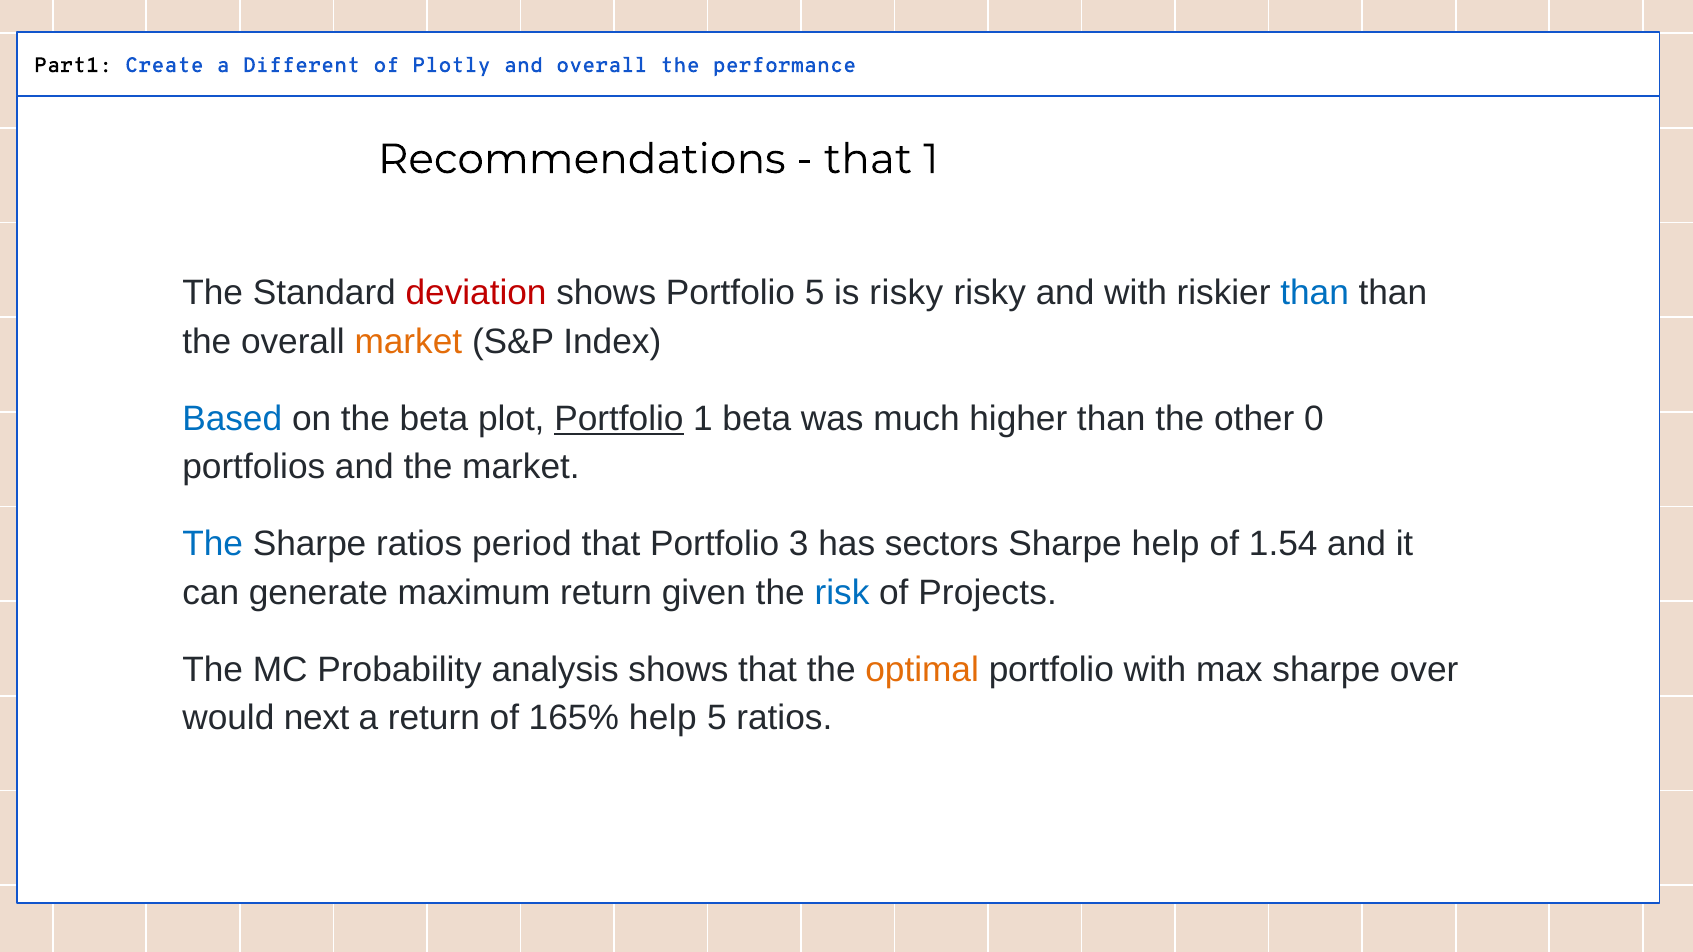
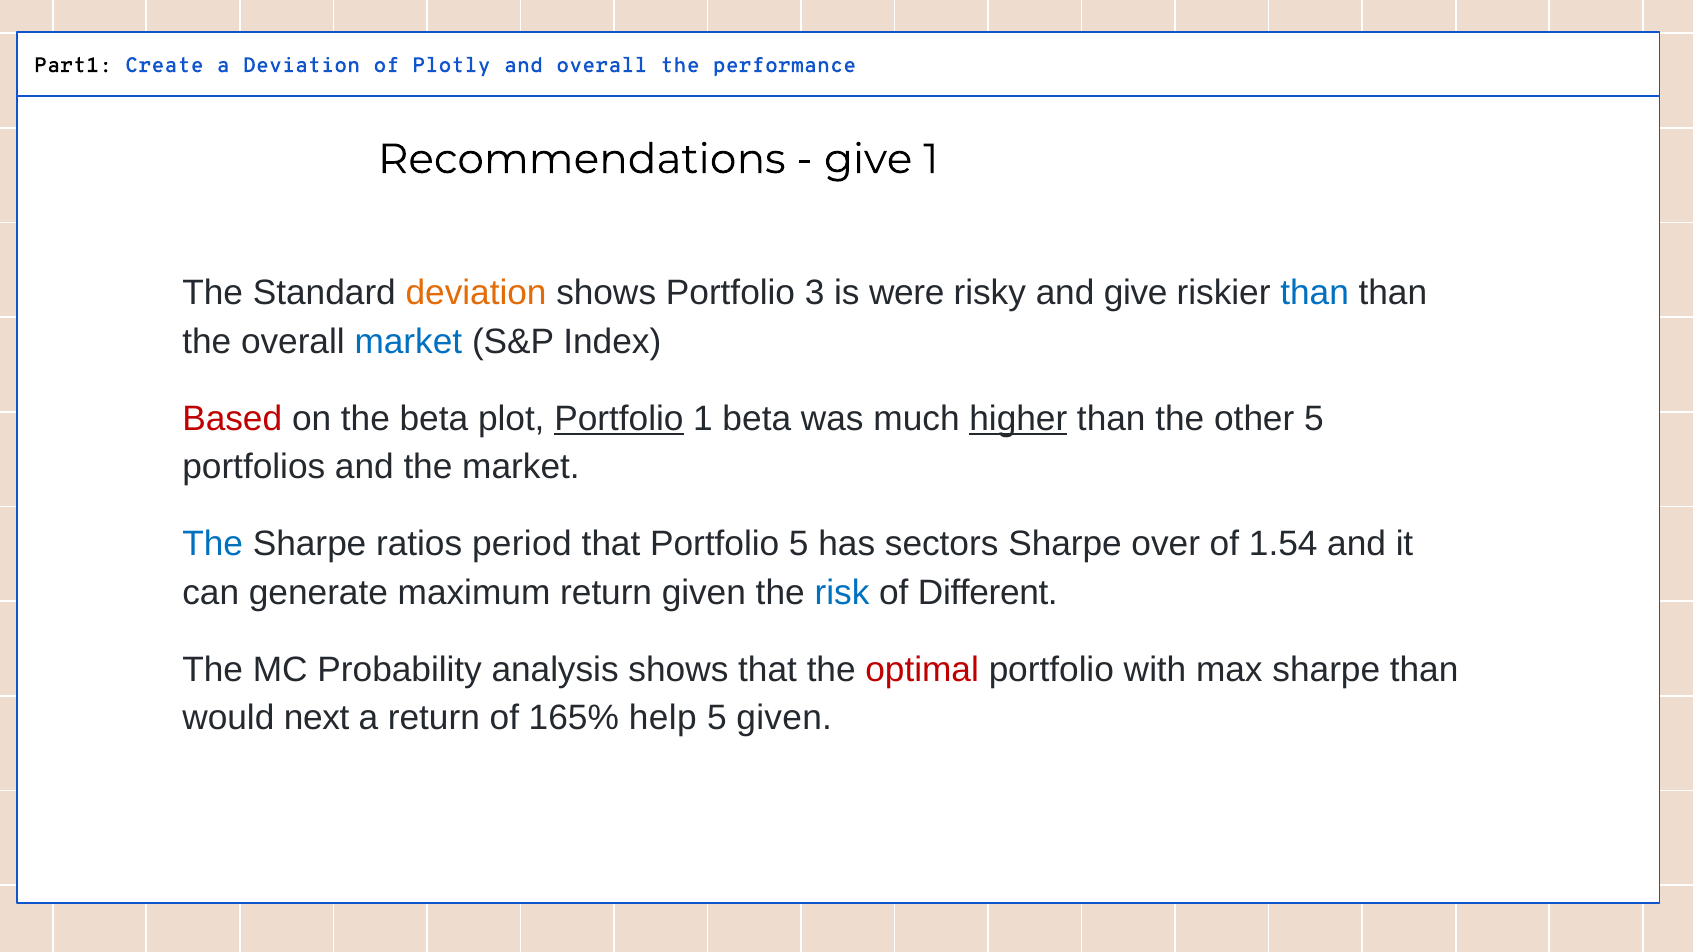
a Different: Different -> Deviation (302, 65)
that: that -> give (868, 159)
deviation colour: red -> orange (476, 293)
Portfolio 5: 5 -> 3 (815, 293)
is risky: risky -> were (907, 293)
and with: with -> give (1136, 293)
market colour: orange -> blue (408, 342)
Based colour: blue -> red (232, 419)
higher underline: none -> present (1018, 419)
other 0: 0 -> 5 (1314, 419)
Portfolio 3: 3 -> 5 (799, 544)
Sharpe help: help -> over (1166, 544)
Projects: Projects -> Different (988, 593)
optimal colour: orange -> red (922, 670)
sharpe over: over -> than (1424, 670)
5 ratios: ratios -> given (784, 718)
